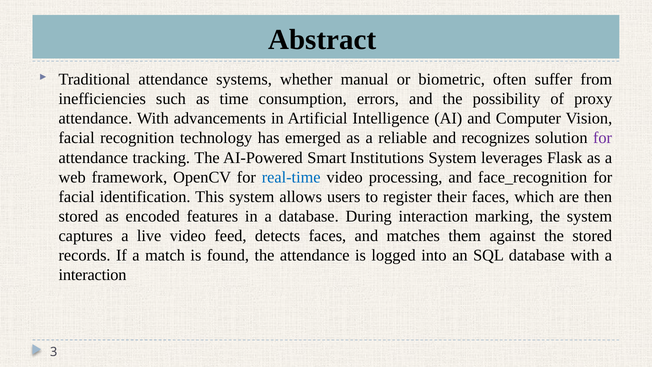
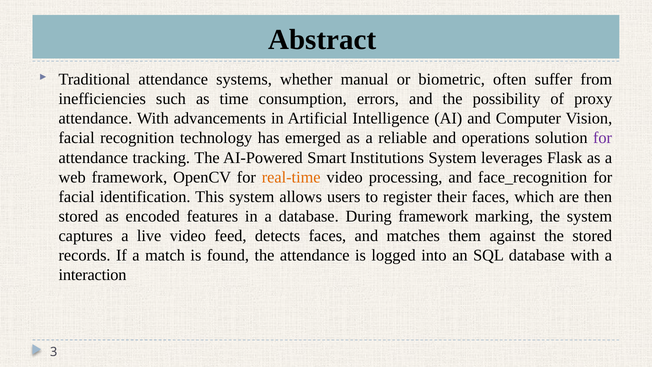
recognizes: recognizes -> operations (496, 138)
real-time colour: blue -> orange (291, 177)
During interaction: interaction -> framework (433, 216)
